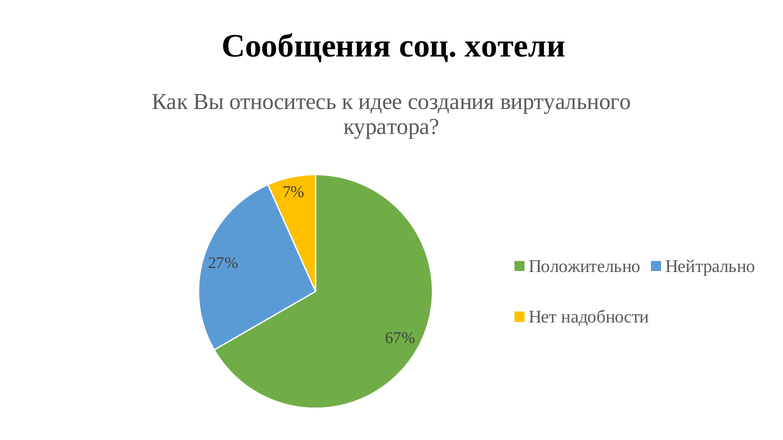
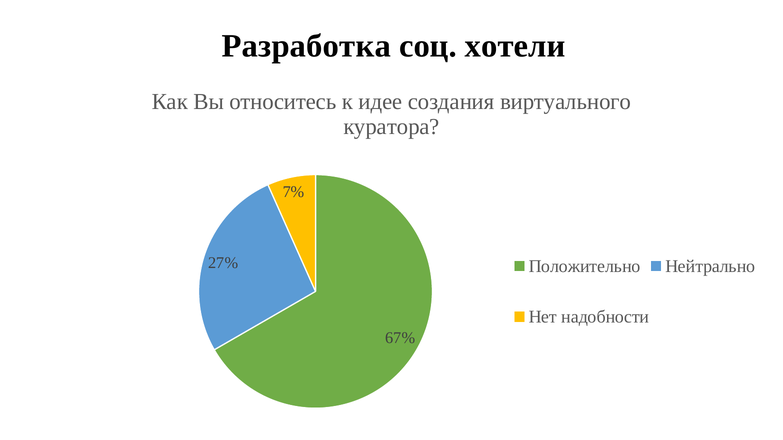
Сообщения: Сообщения -> Разработка (306, 46)
